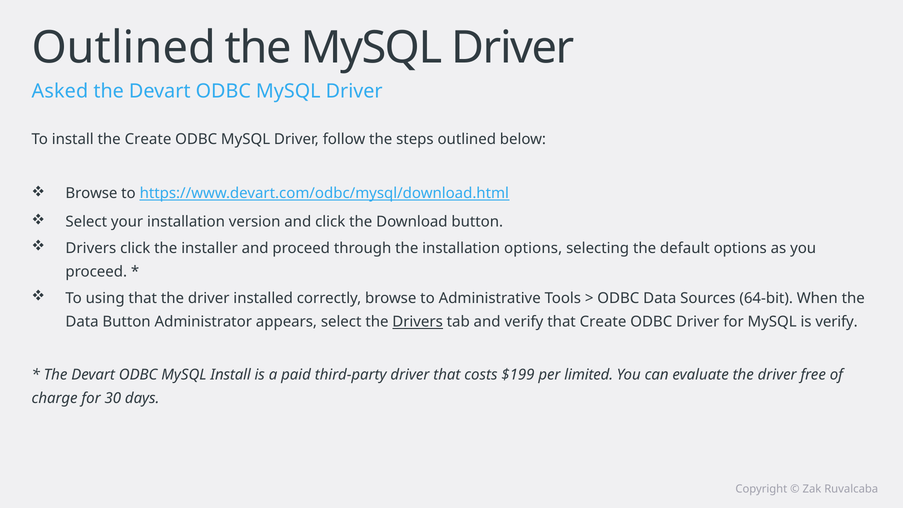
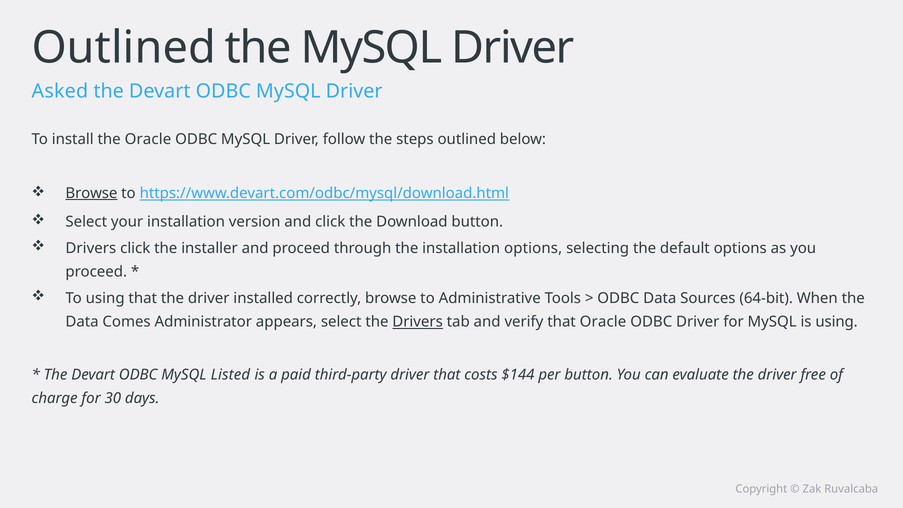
the Create: Create -> Oracle (148, 139)
Browse underline: none -> present (91, 193)
Data Button: Button -> Comes (127, 322)
that Create: Create -> Oracle (603, 322)
is verify: verify -> using (837, 322)
MySQL Install: Install -> Listed (230, 375)
$199: $199 -> $144 (518, 375)
per limited: limited -> button (589, 375)
